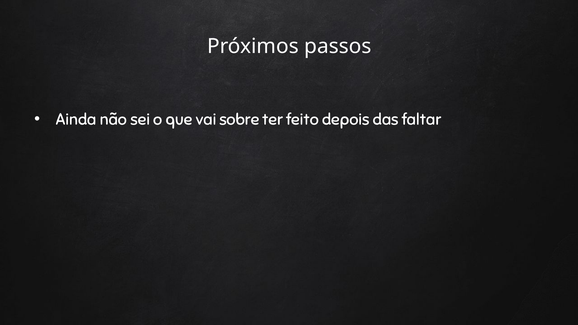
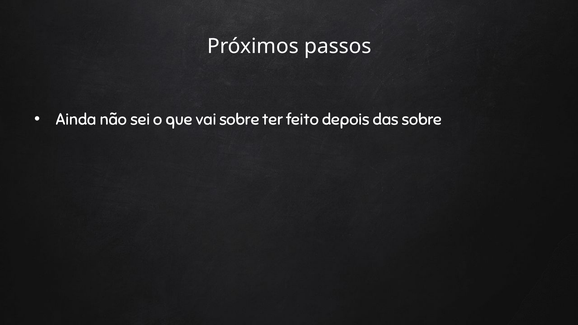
das faltar: faltar -> sobre (422, 120)
